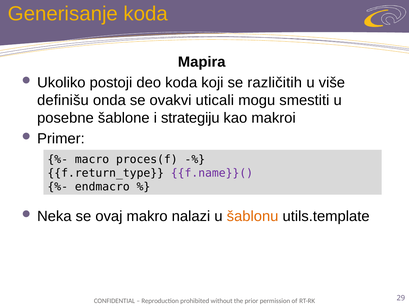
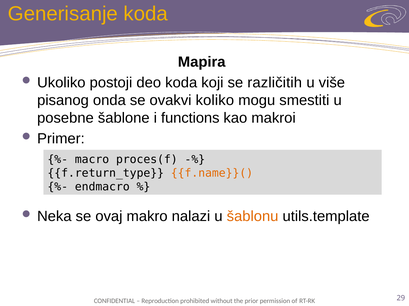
definišu: definišu -> pisanog (63, 101)
uticali: uticali -> koliko (215, 101)
strategiju: strategiju -> functions (190, 118)
f.name}}( colour: purple -> orange (212, 173)
